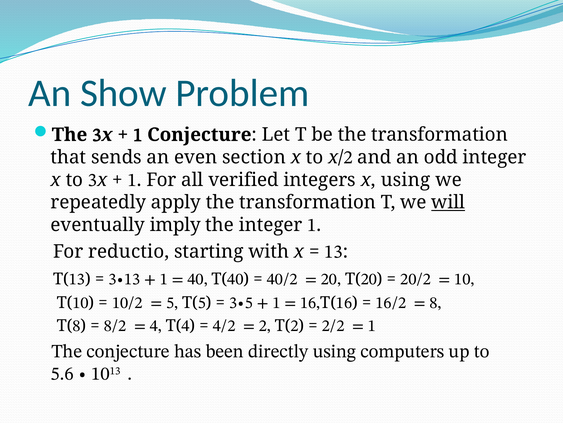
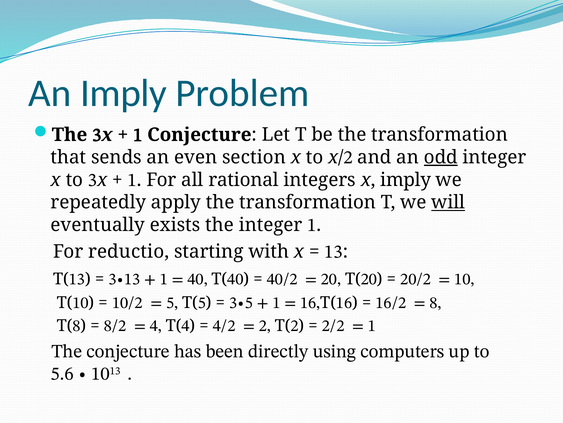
An Show: Show -> Imply (123, 93)
odd underline: none -> present (441, 157)
verified: verified -> rational (244, 180)
x using: using -> imply (406, 180)
imply: imply -> exists (175, 225)
